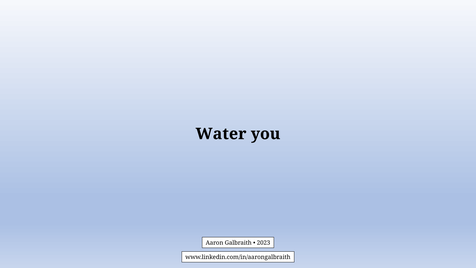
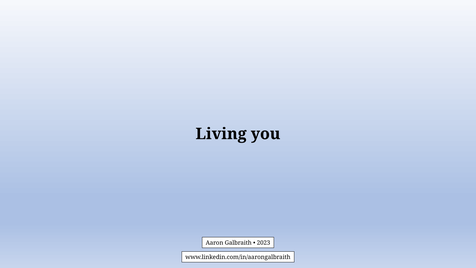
Water: Water -> Living (221, 134)
